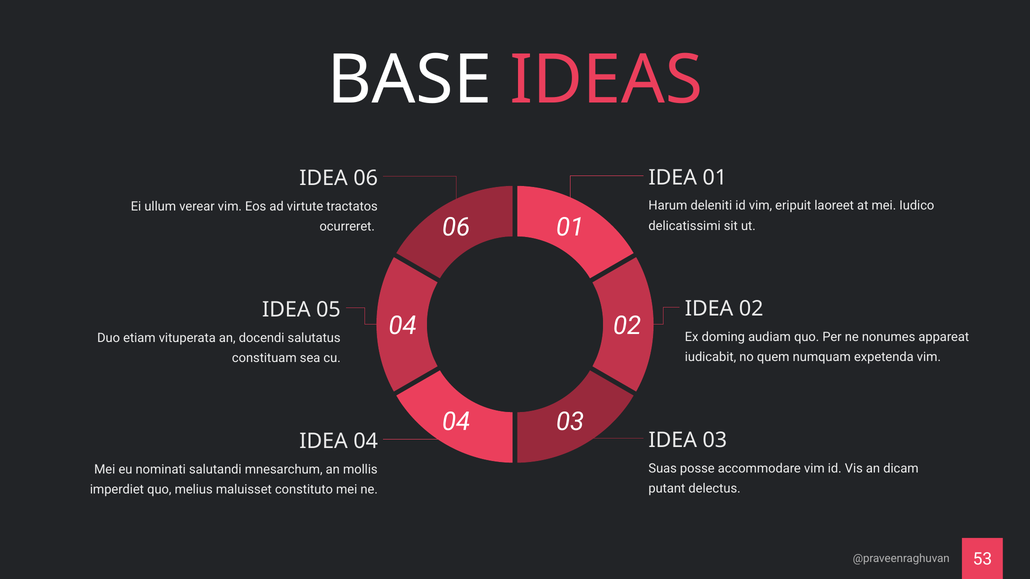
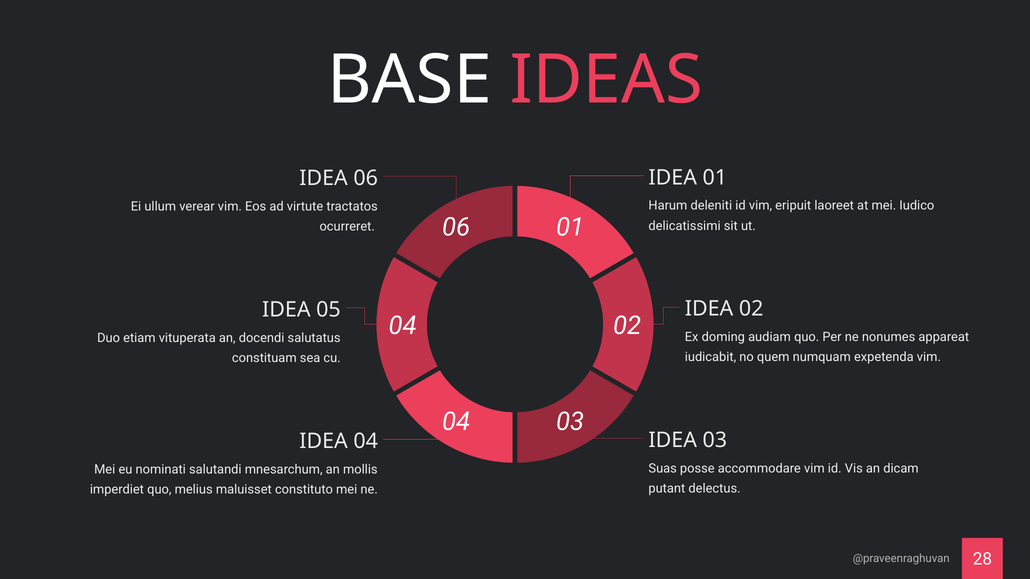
53: 53 -> 28 (982, 559)
